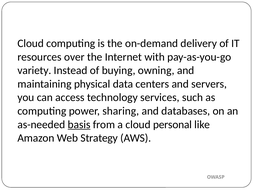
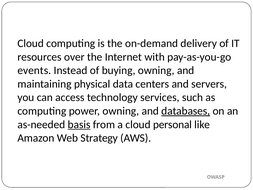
variety: variety -> events (34, 70)
power sharing: sharing -> owning (121, 111)
databases underline: none -> present (186, 111)
